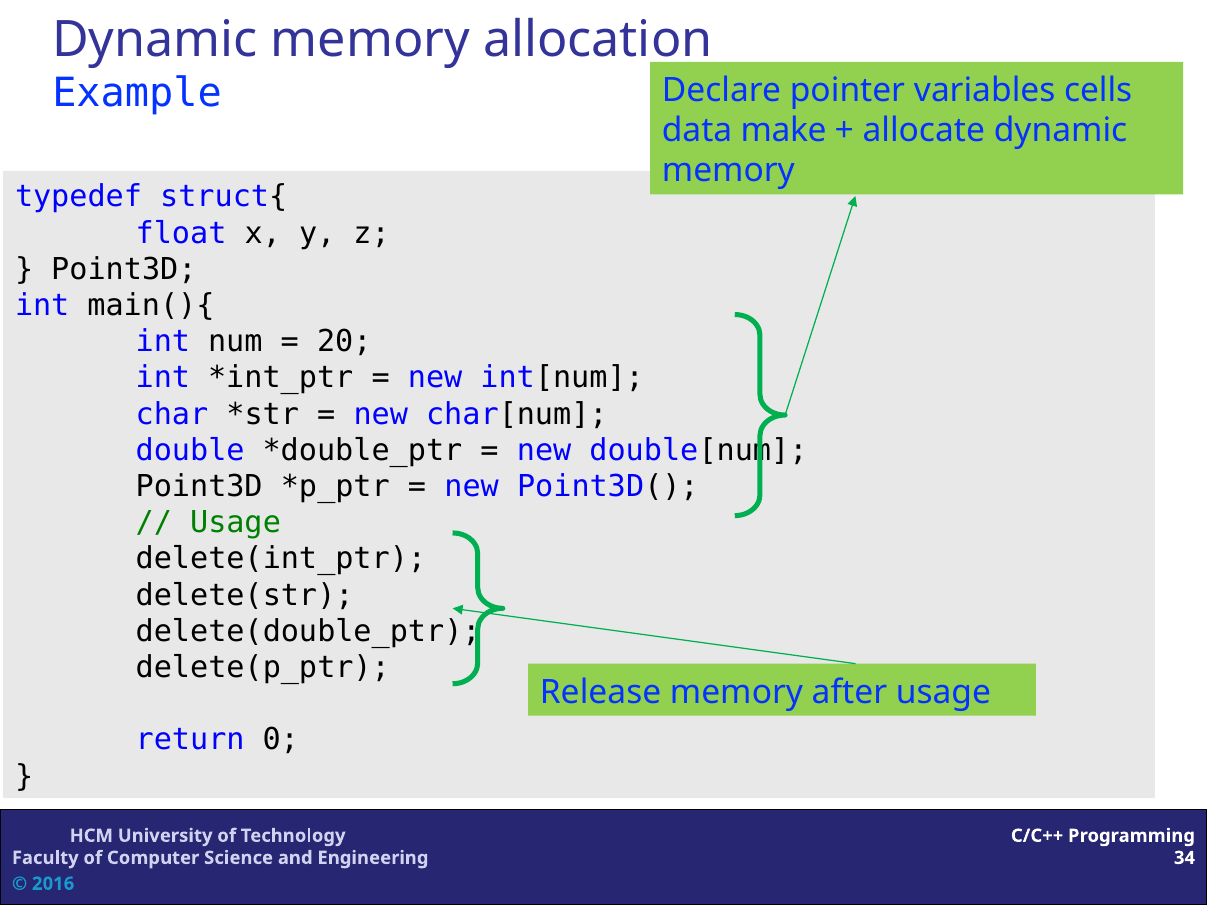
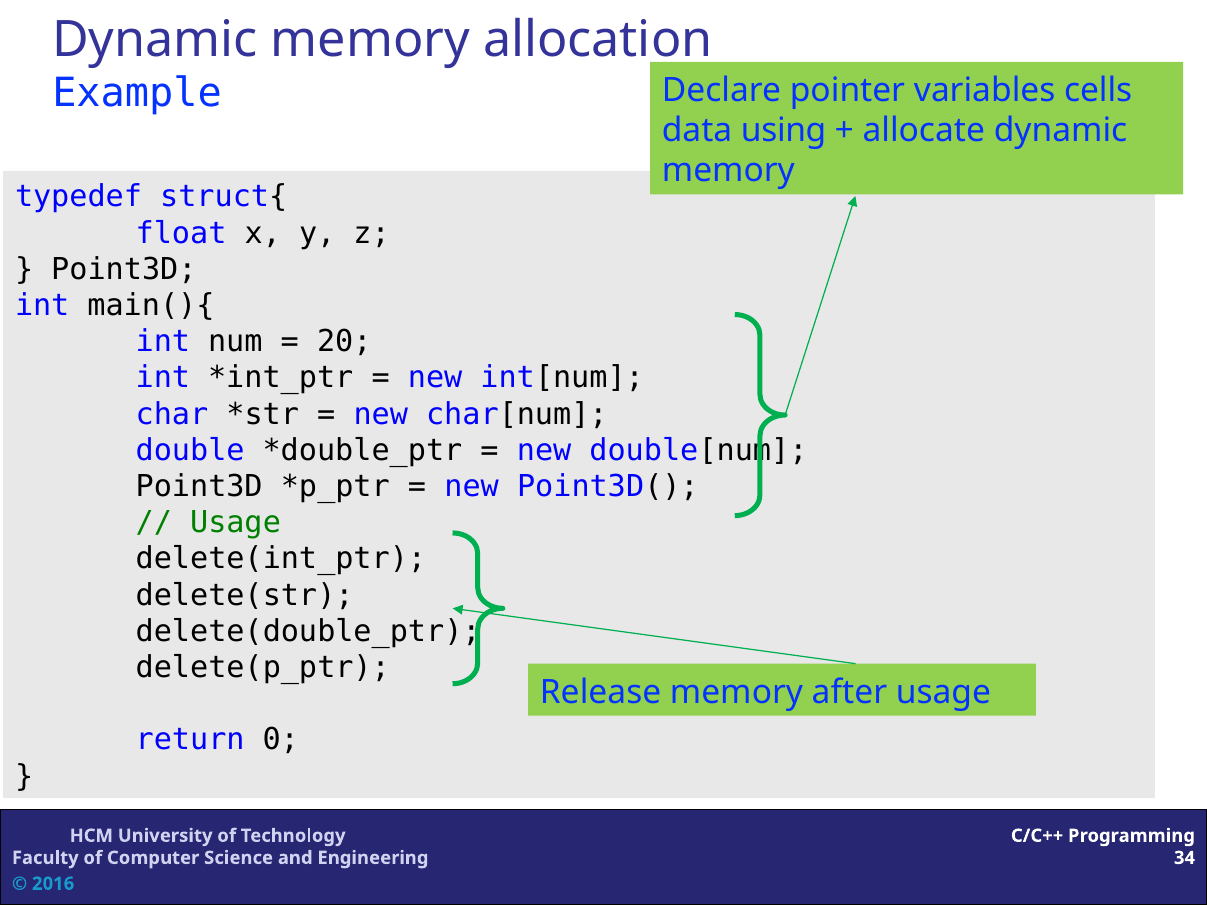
make: make -> using (784, 131)
